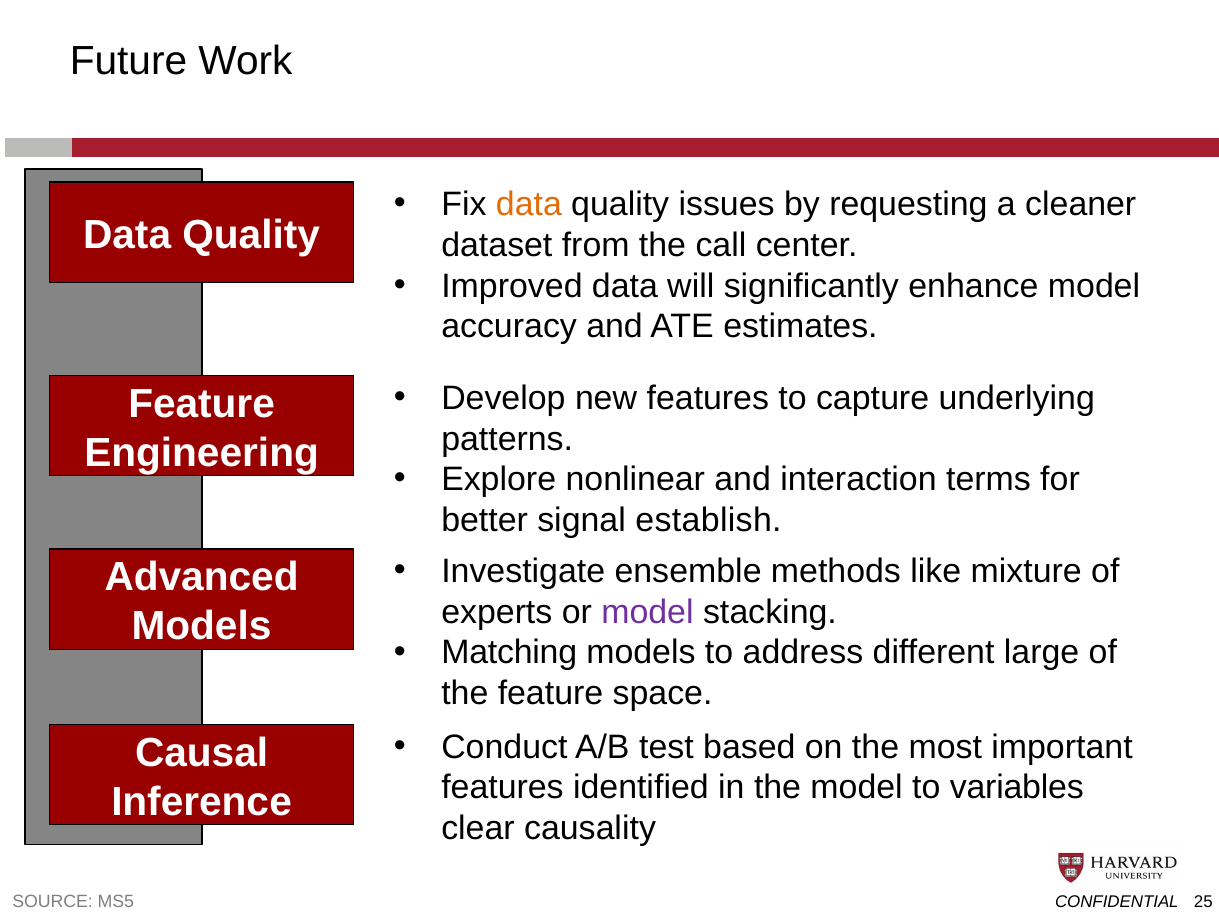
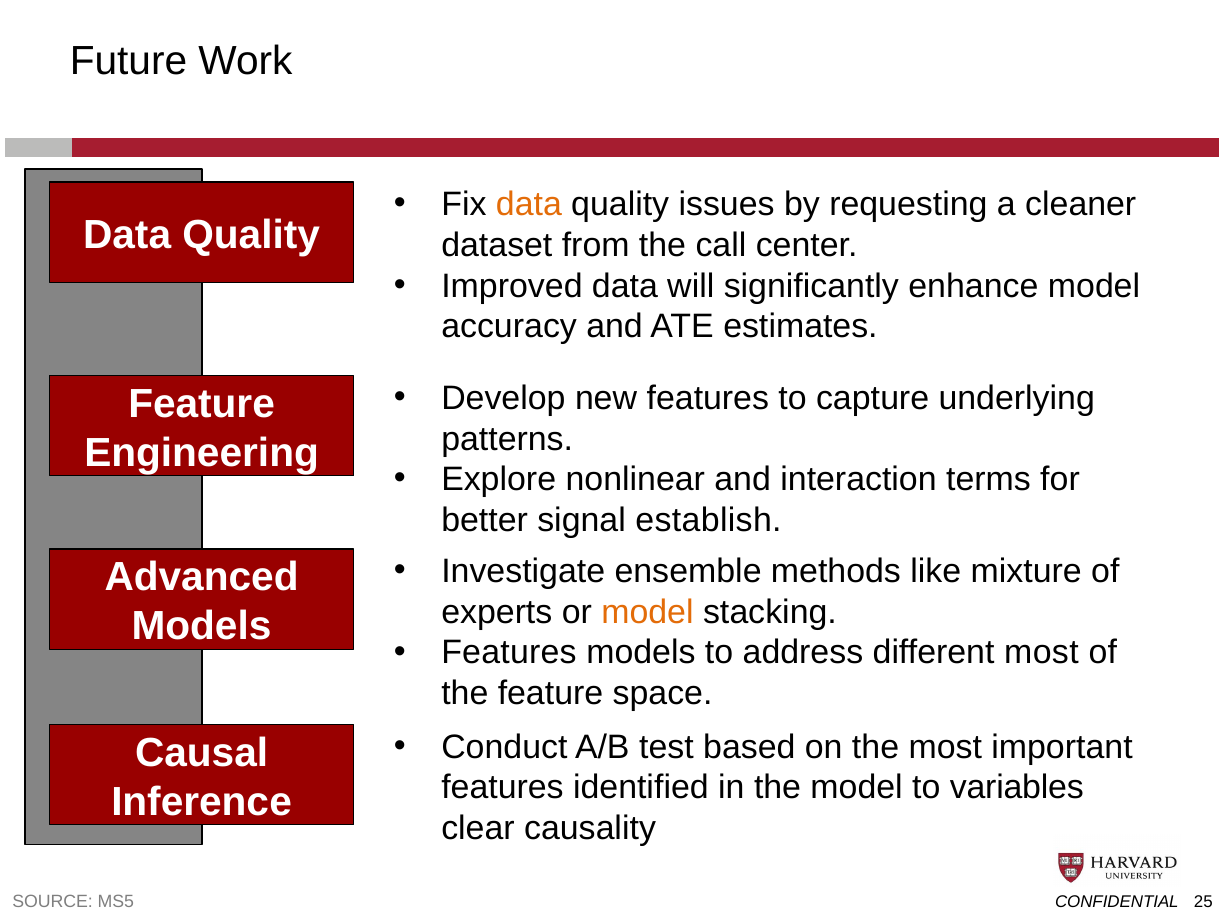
model colour: purple -> orange (647, 612)
Matching: Matching -> Features (509, 653)
different large: large -> most (1041, 653)
